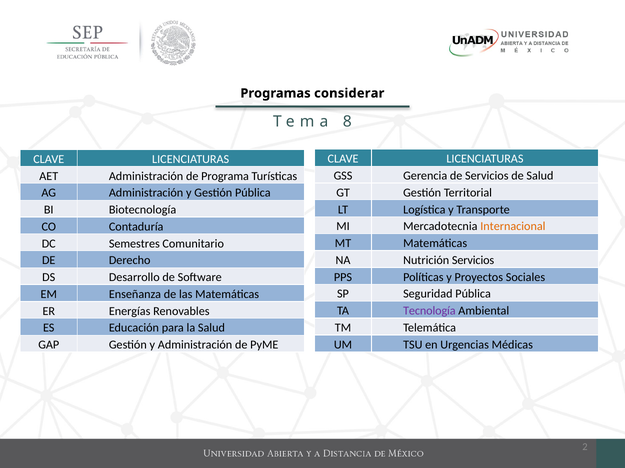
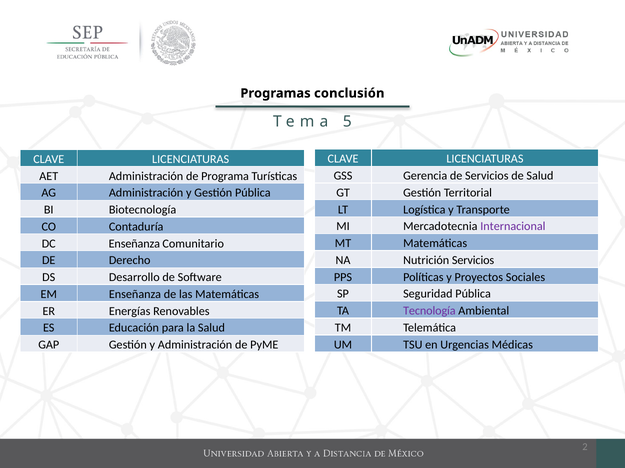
considerar: considerar -> conclusión (349, 93)
8: 8 -> 5 (347, 122)
Internacional colour: orange -> purple (513, 227)
DC Semestres: Semestres -> Enseñanza (134, 244)
